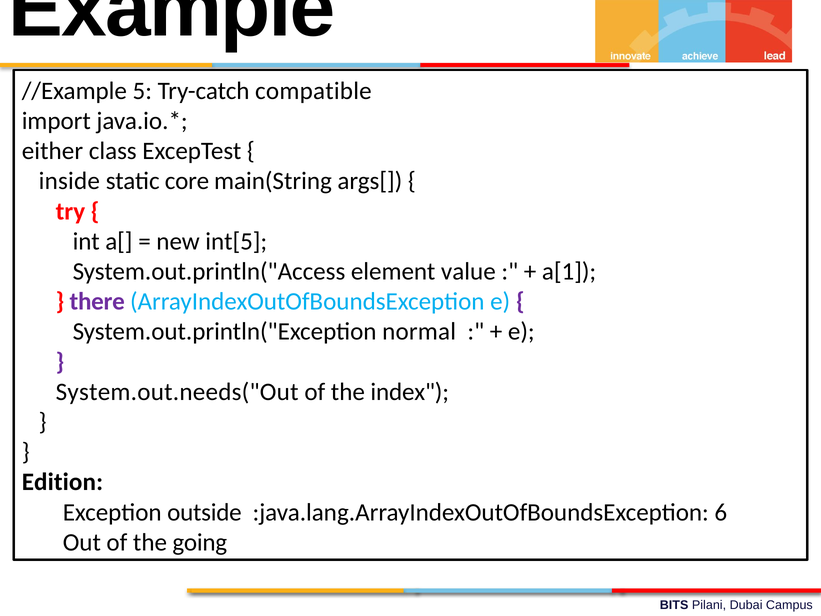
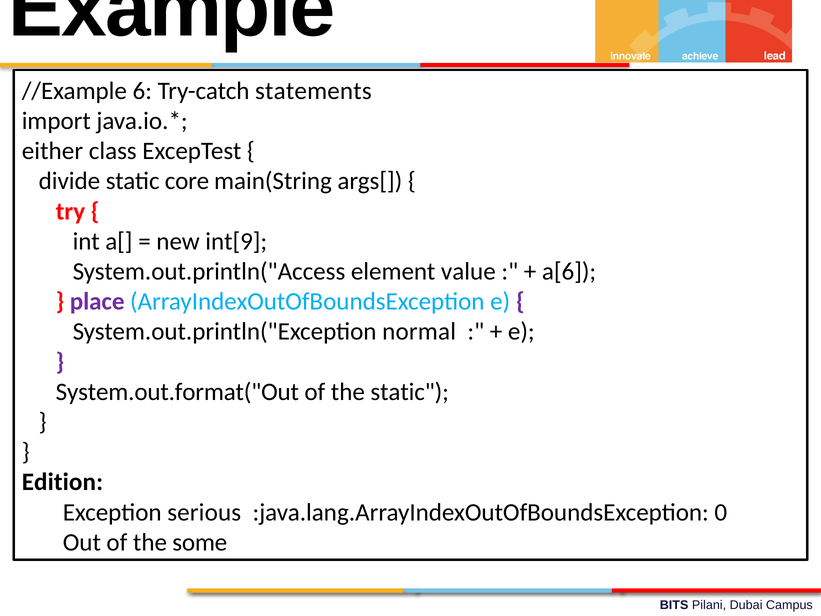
5: 5 -> 6 (142, 91)
compatible: compatible -> statements (313, 91)
inside: inside -> divide (69, 181)
int[5: int[5 -> int[9 (236, 241)
a[1: a[1 -> a[6 (569, 271)
there: there -> place (97, 301)
System.out.needs("Out: System.out.needs("Out -> System.out.format("Out (177, 392)
the index: index -> static (410, 392)
outside: outside -> serious (204, 512)
6: 6 -> 0 (721, 512)
going: going -> some (200, 542)
